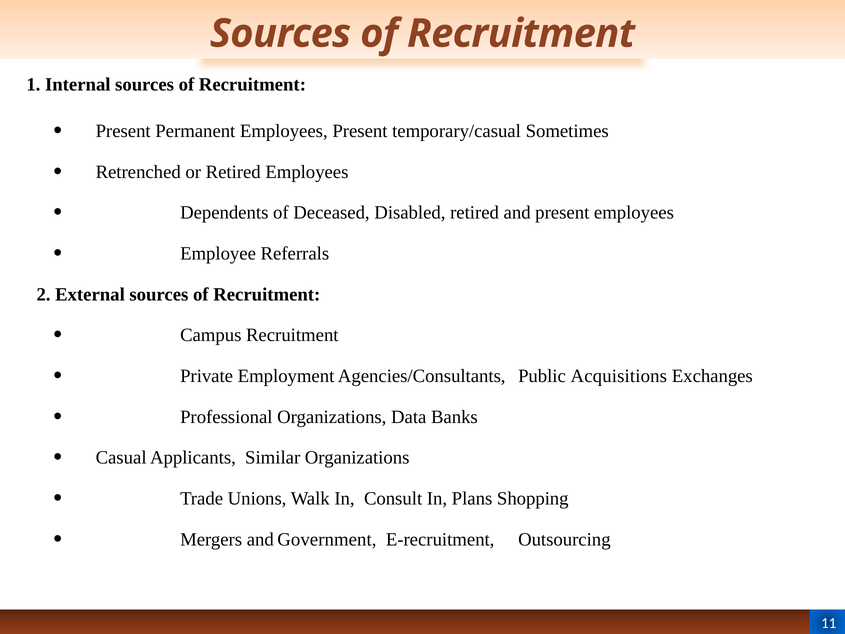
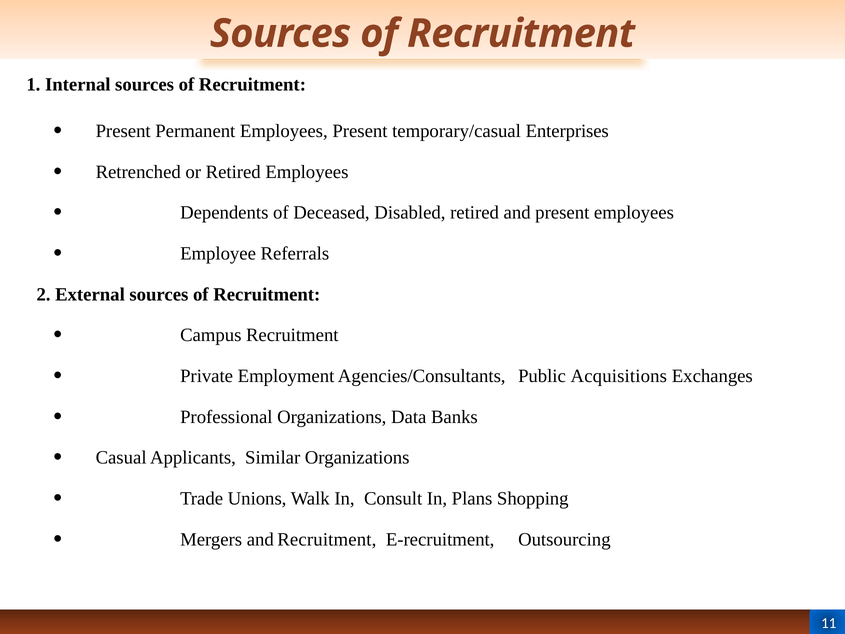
Sometimes: Sometimes -> Enterprises (567, 131)
and Government: Government -> Recruitment (327, 539)
